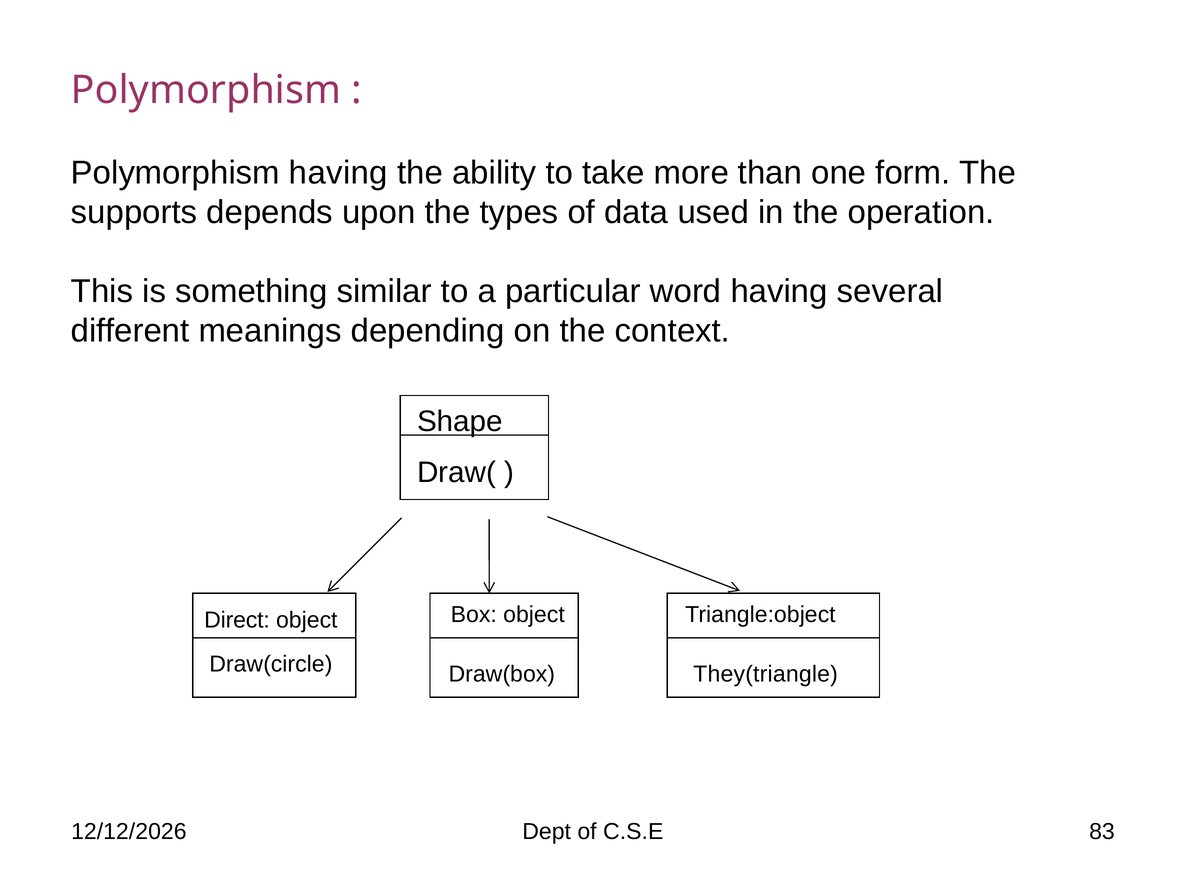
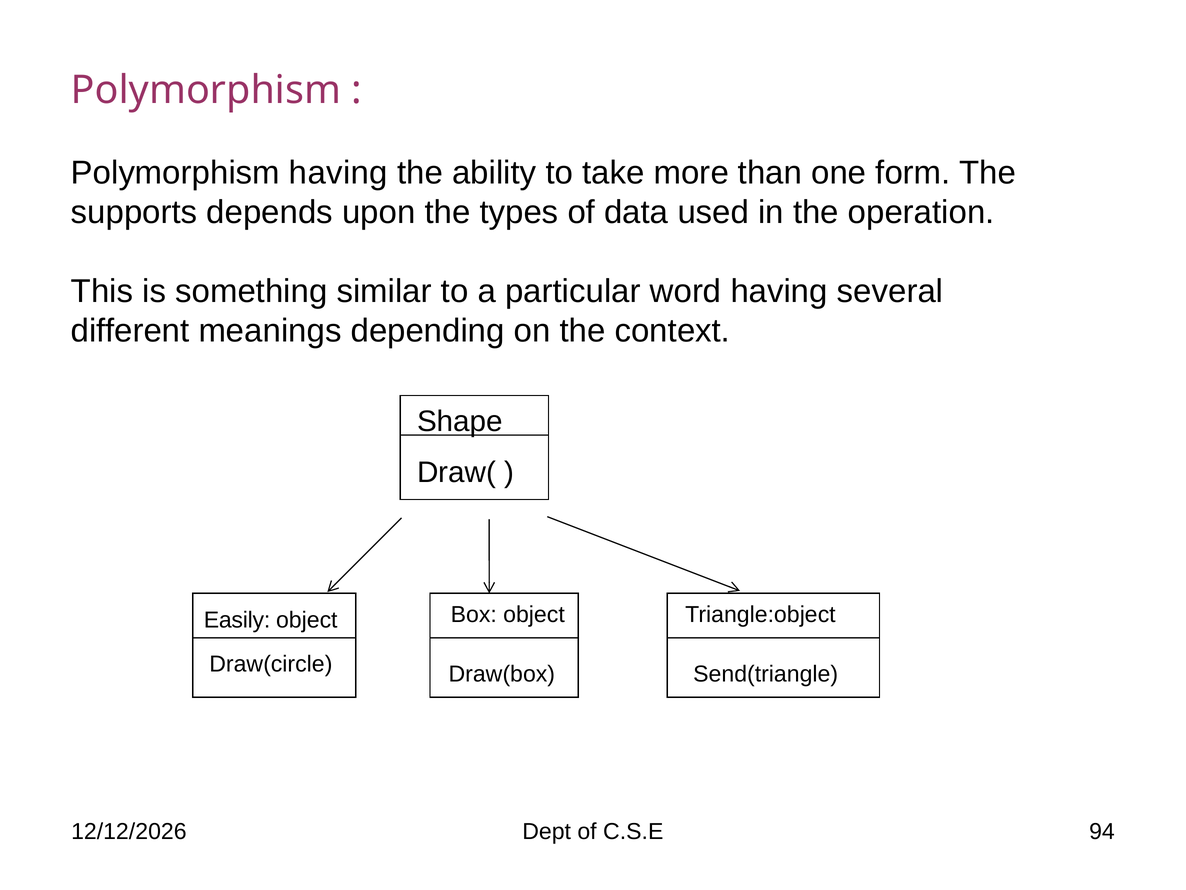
Direct: Direct -> Easily (237, 620)
They(triangle: They(triangle -> Send(triangle (766, 674)
83: 83 -> 94 (1102, 831)
